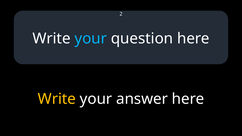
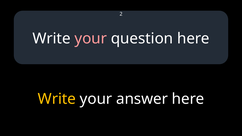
your colour: light blue -> pink (91, 39)
